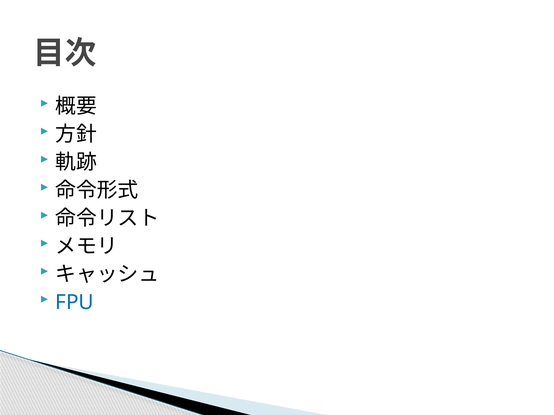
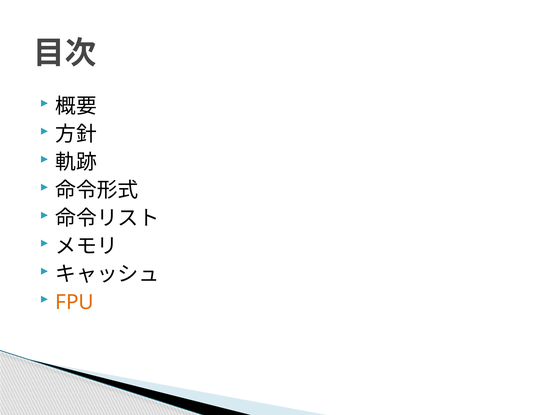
FPU colour: blue -> orange (75, 303)
